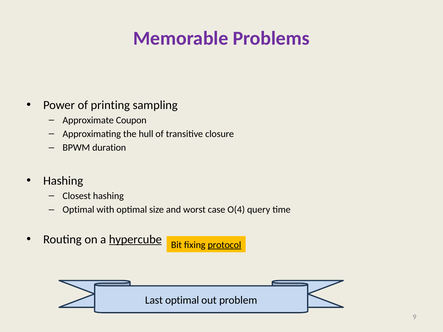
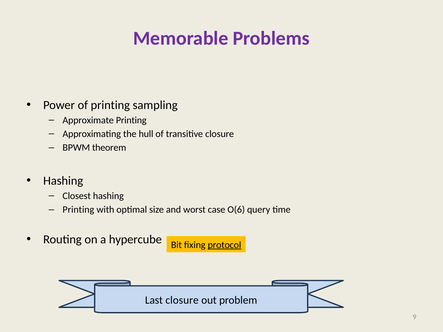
Approximate Coupon: Coupon -> Printing (131, 120)
duration: duration -> theorem (109, 148)
Optimal: Optimal -> Printing (78, 210)
O(4: O(4 -> O(6 (236, 210)
hypercube underline: present -> none (135, 240)
Last optimal: optimal -> closure (182, 300)
